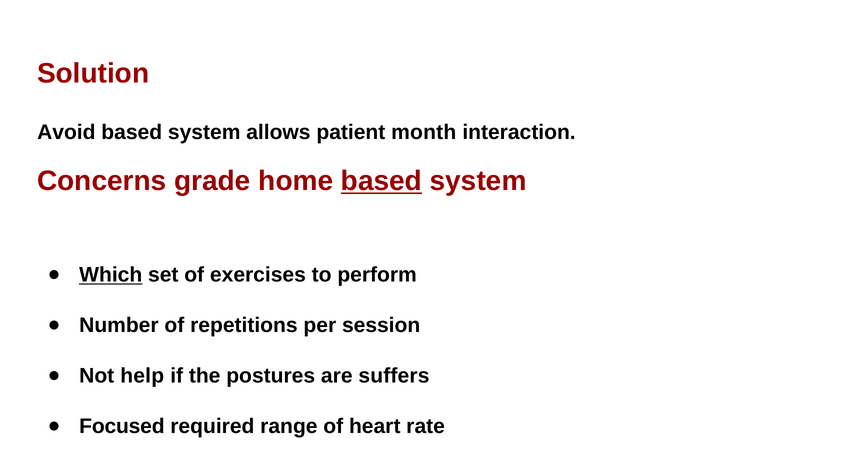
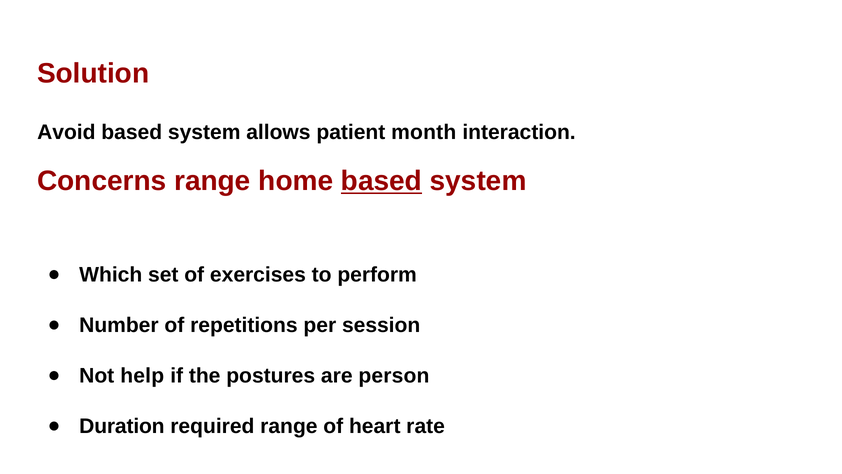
Concerns grade: grade -> range (212, 181)
Which underline: present -> none (111, 275)
suffers: suffers -> person (394, 376)
Focused: Focused -> Duration (122, 426)
